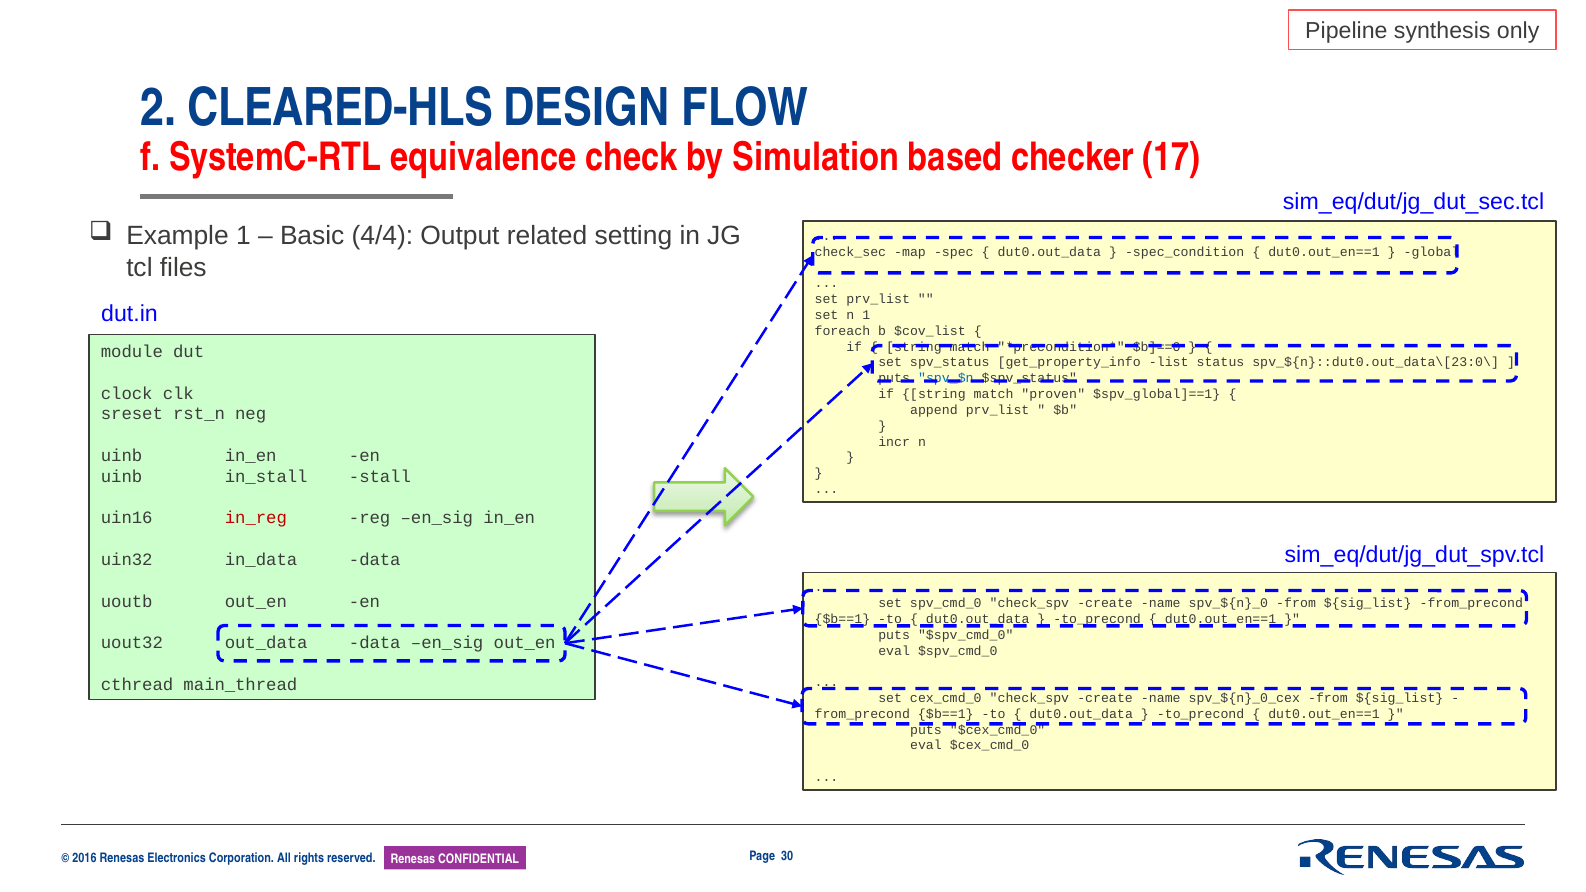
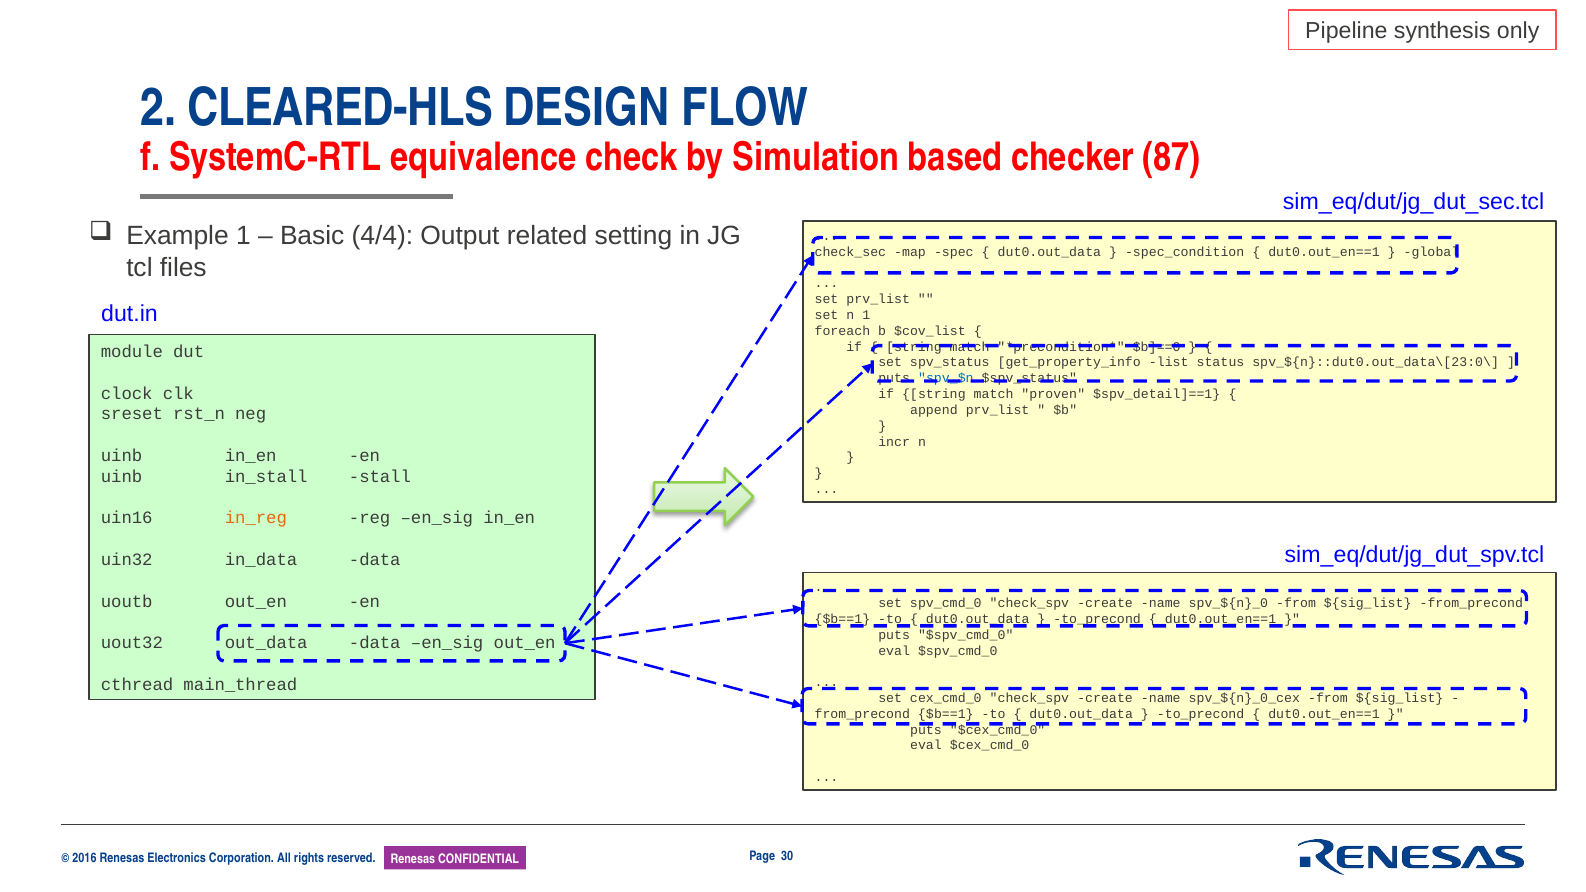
17: 17 -> 87 (1172, 158)
$spv_global]==1: $spv_global]==1 -> $spv_detail]==1 (1157, 394)
in_reg colour: red -> orange (256, 518)
